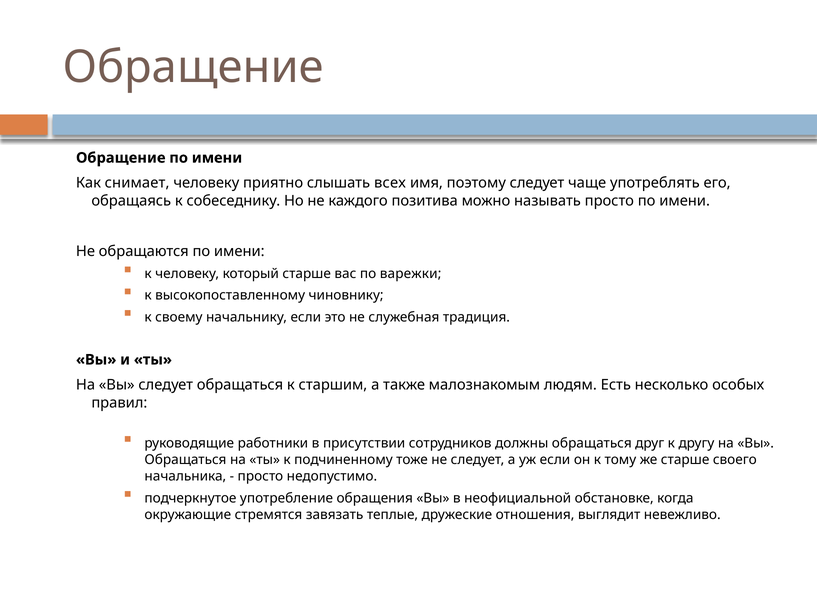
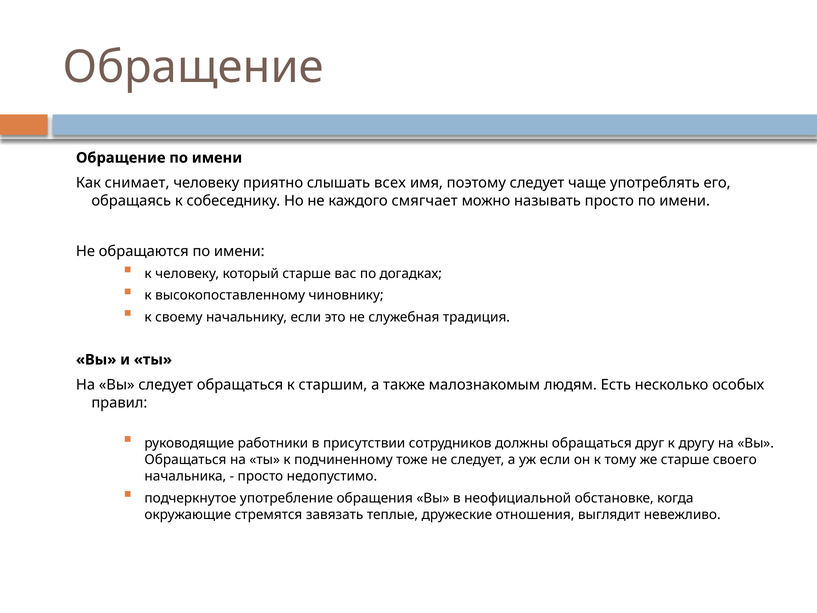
позитива: позитива -> смягчает (425, 201)
варежки: варежки -> догадках (411, 274)
